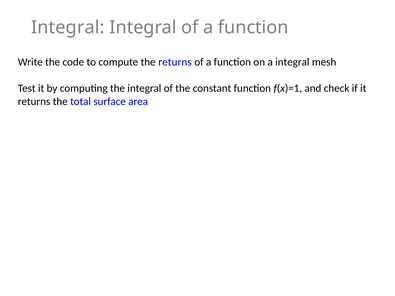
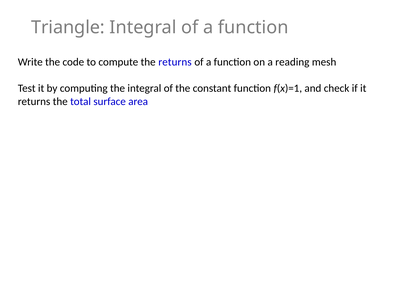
Integral: Integral -> Triangle (68, 27)
a integral: integral -> reading (292, 62)
